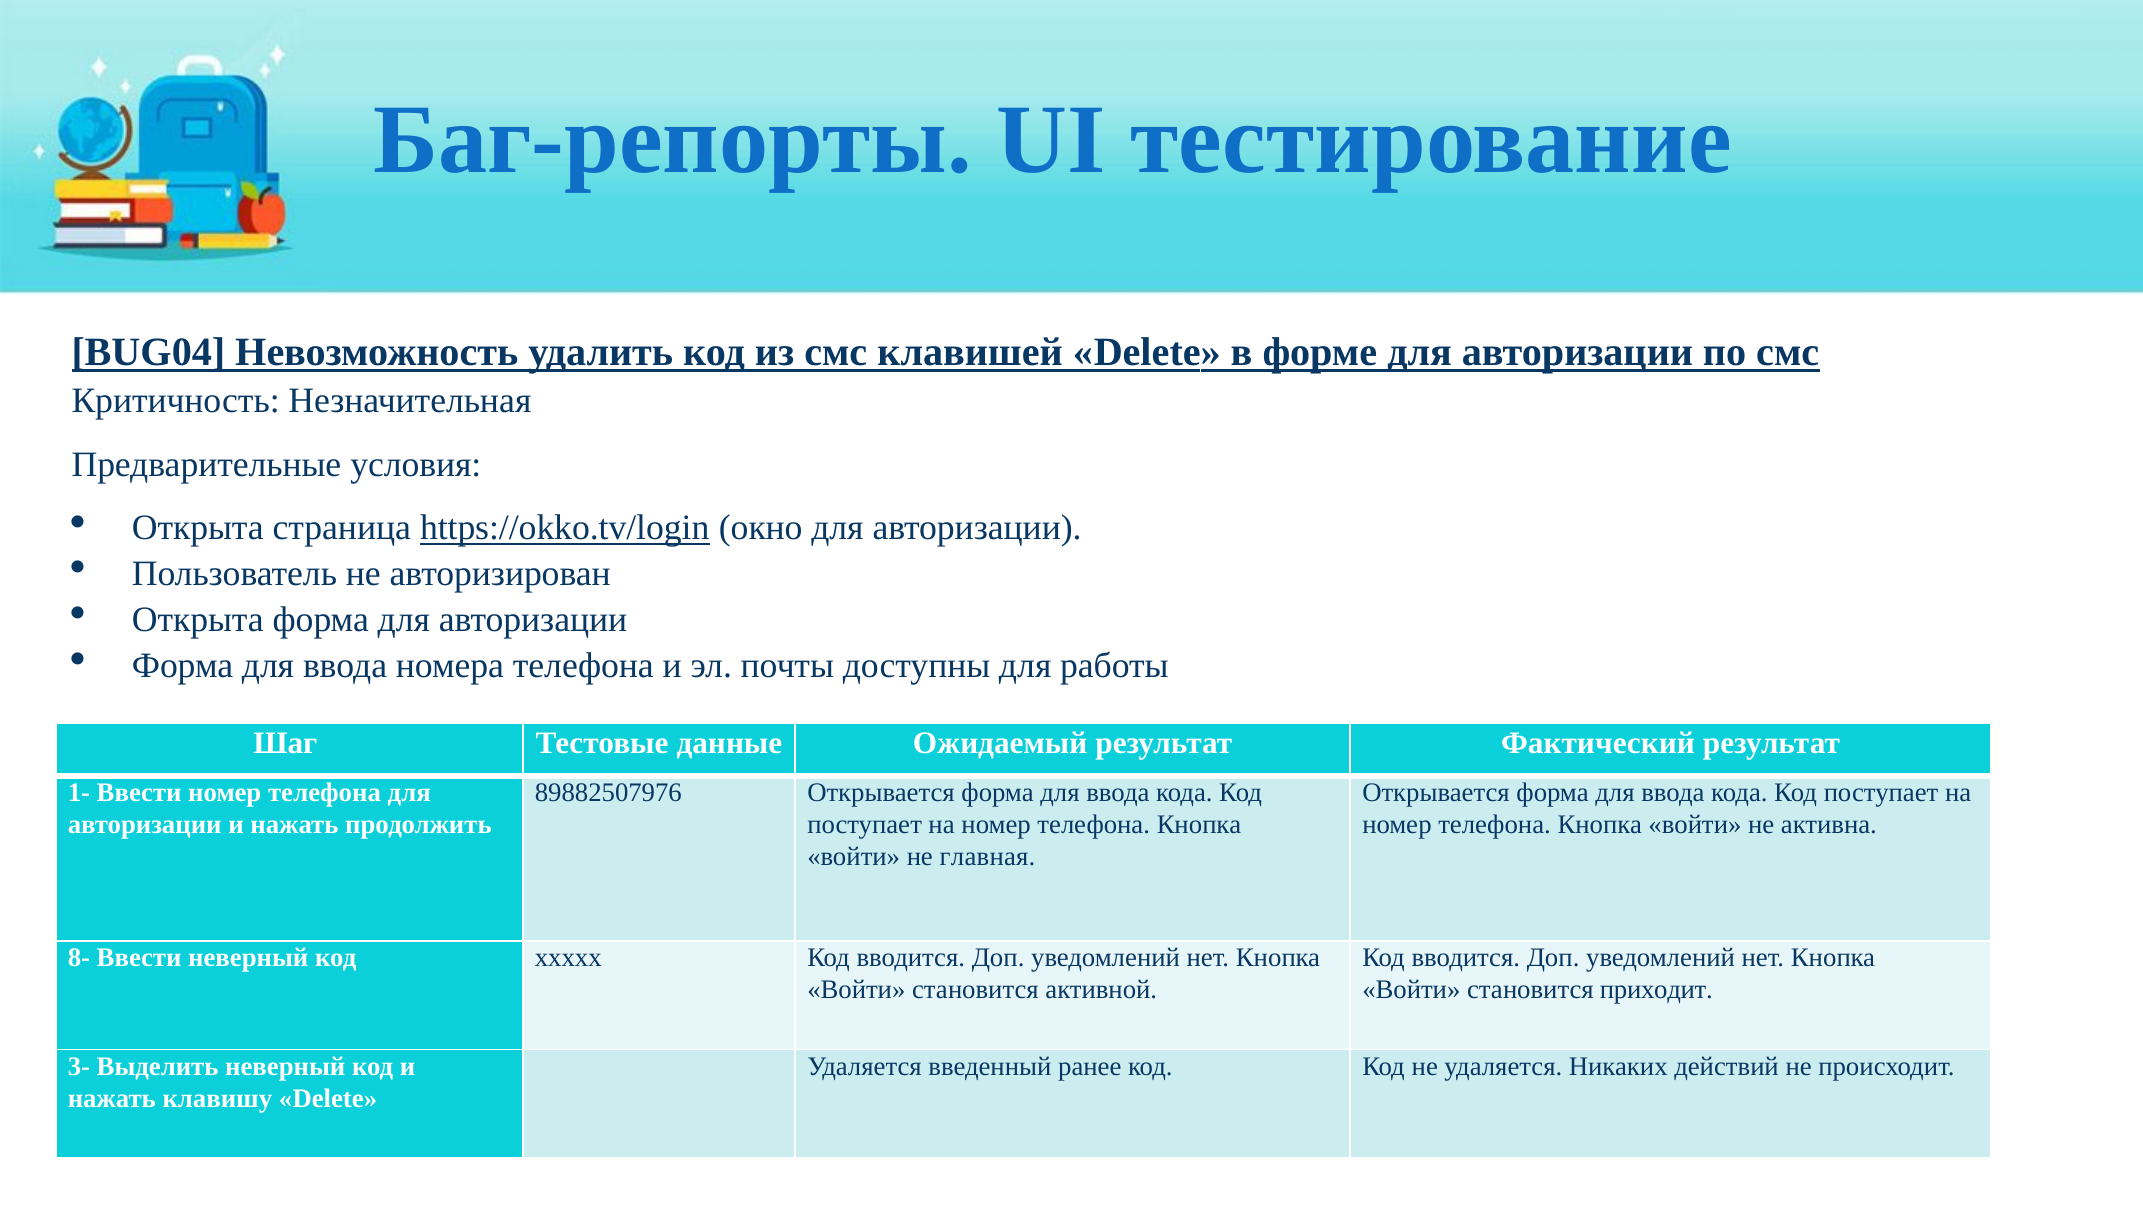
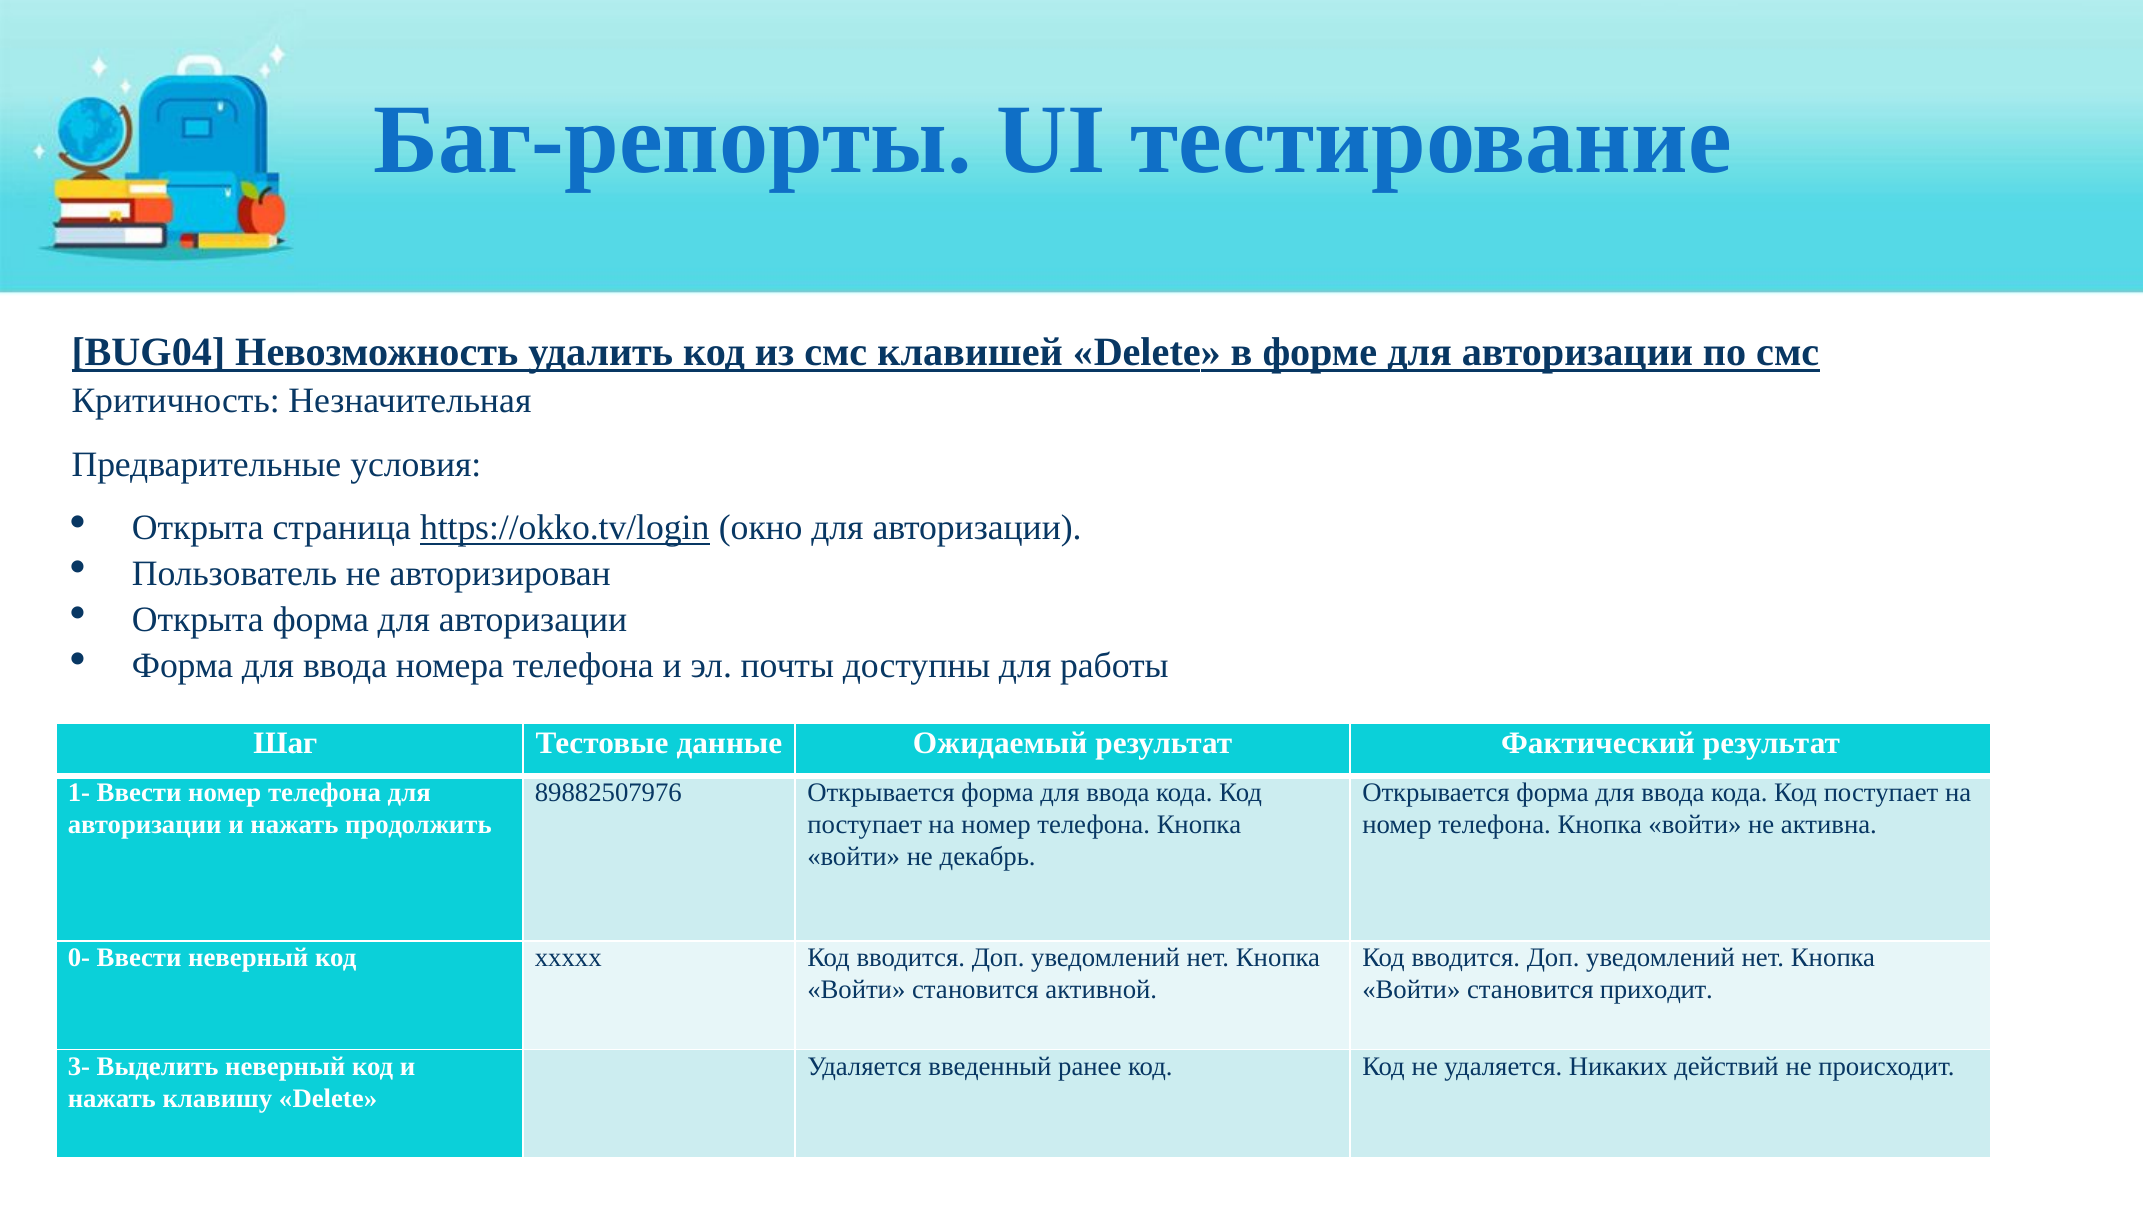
главная: главная -> декабрь (988, 857)
8-: 8- -> 0- (79, 958)
